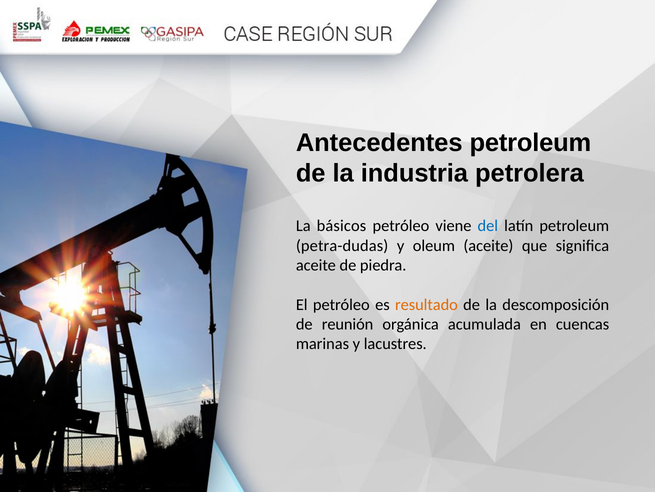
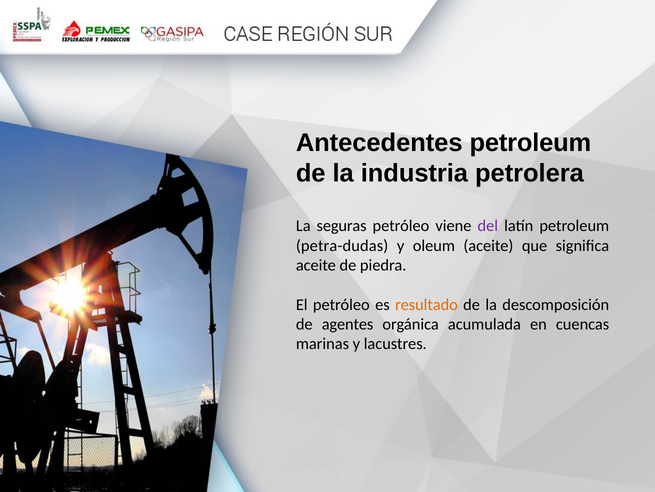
básicos: básicos -> seguras (342, 226)
del colour: blue -> purple (488, 226)
reunión: reunión -> agentes (348, 324)
